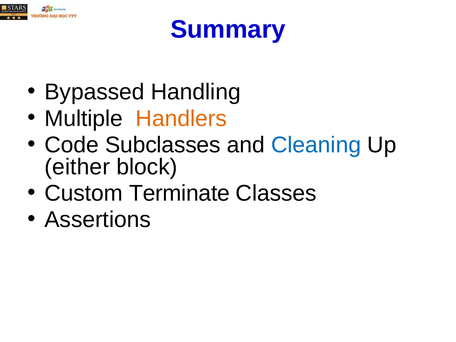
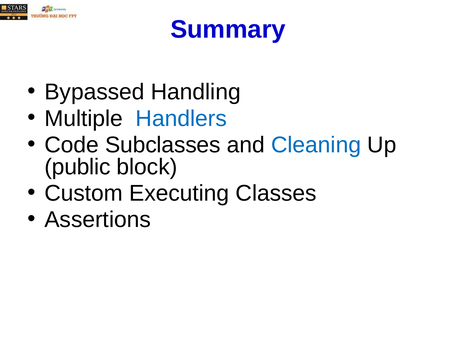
Handlers colour: orange -> blue (181, 119)
either: either -> public (77, 167)
Terminate: Terminate -> Executing (179, 193)
